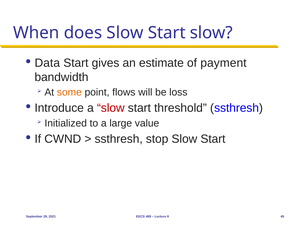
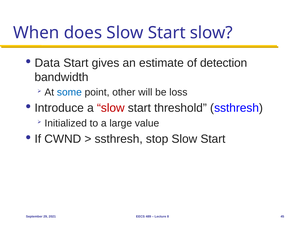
payment: payment -> detection (224, 63)
some colour: orange -> blue (69, 92)
flows: flows -> other (124, 92)
